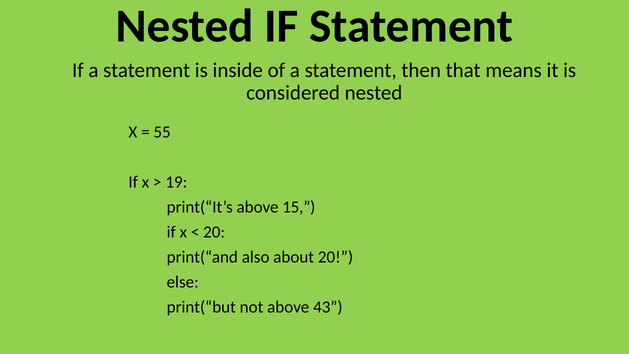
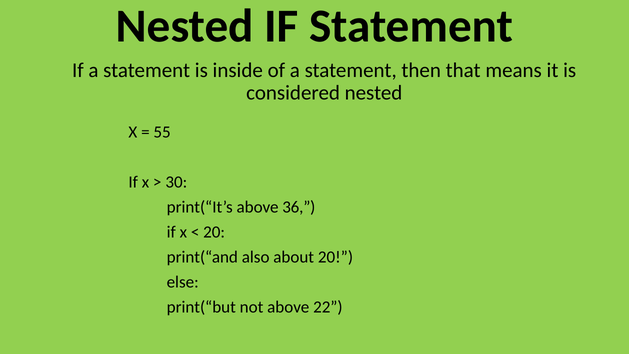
19: 19 -> 30 (176, 182)
15: 15 -> 36 (299, 207)
43: 43 -> 22 (328, 307)
